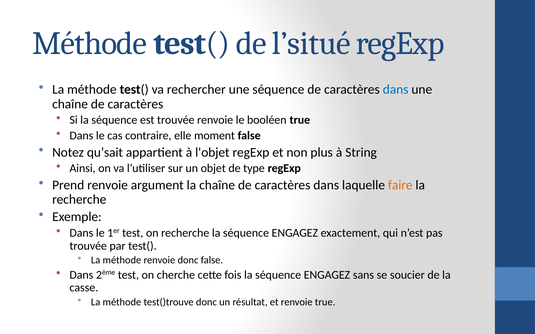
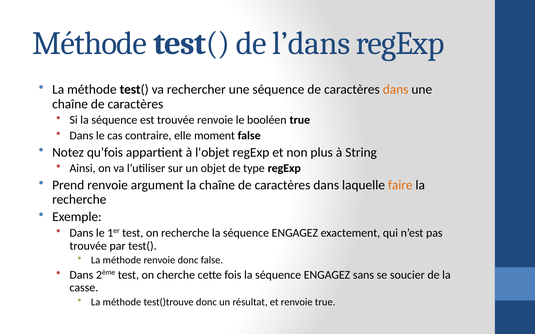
l’situé: l’situé -> l’dans (311, 44)
dans colour: blue -> orange (396, 90)
qu’sait: qu’sait -> qu’fois (105, 152)
